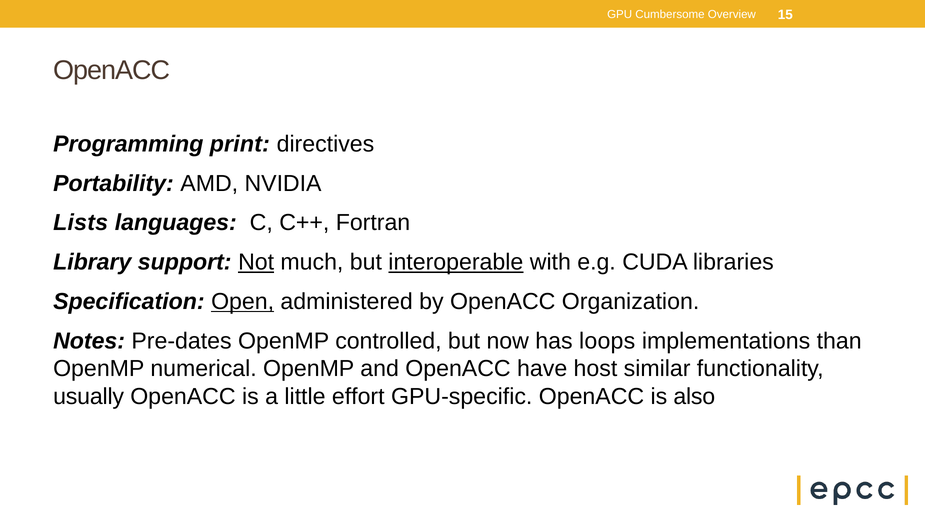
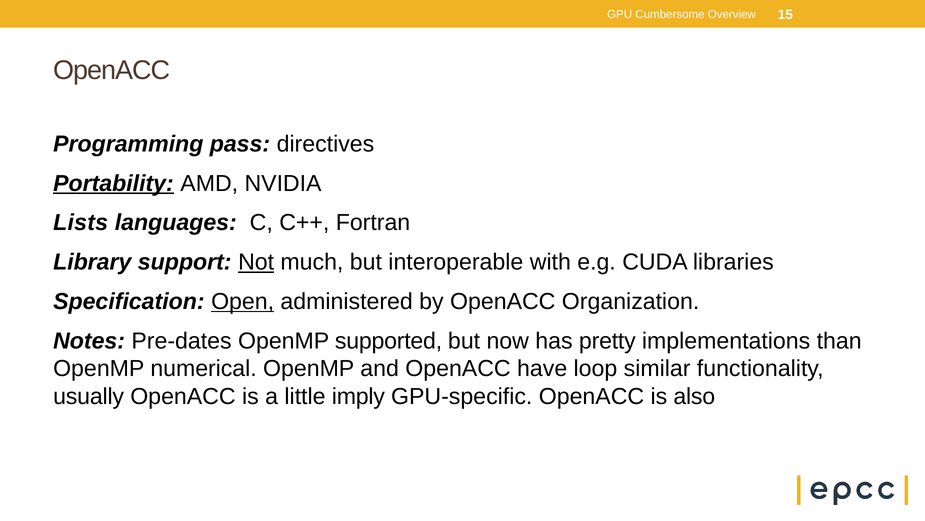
print: print -> pass (240, 144)
Portability underline: none -> present (113, 183)
interoperable underline: present -> none (456, 262)
controlled: controlled -> supported (389, 341)
loops: loops -> pretty (607, 341)
host: host -> loop (595, 368)
effort: effort -> imply (358, 396)
